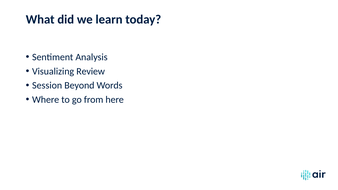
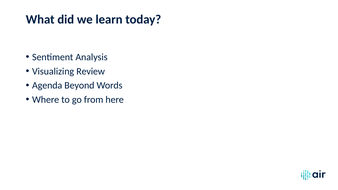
Session: Session -> Agenda (47, 85)
